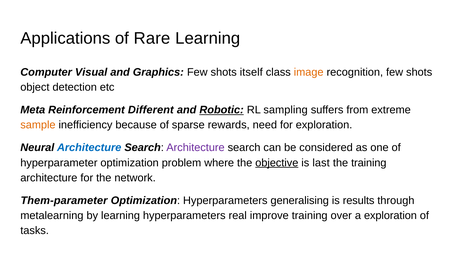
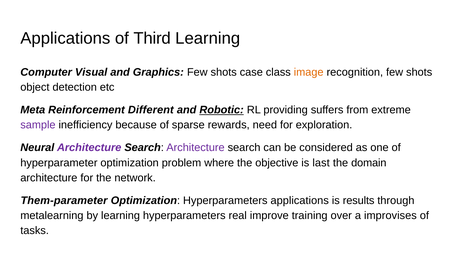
Rare: Rare -> Third (152, 38)
itself: itself -> case (251, 72)
sampling: sampling -> providing (286, 110)
sample colour: orange -> purple (38, 125)
Architecture colour: blue -> purple (89, 148)
objective underline: present -> none (277, 163)
the training: training -> domain (369, 163)
Hyperparameters generalising: generalising -> applications (300, 200)
a exploration: exploration -> improvises (390, 216)
